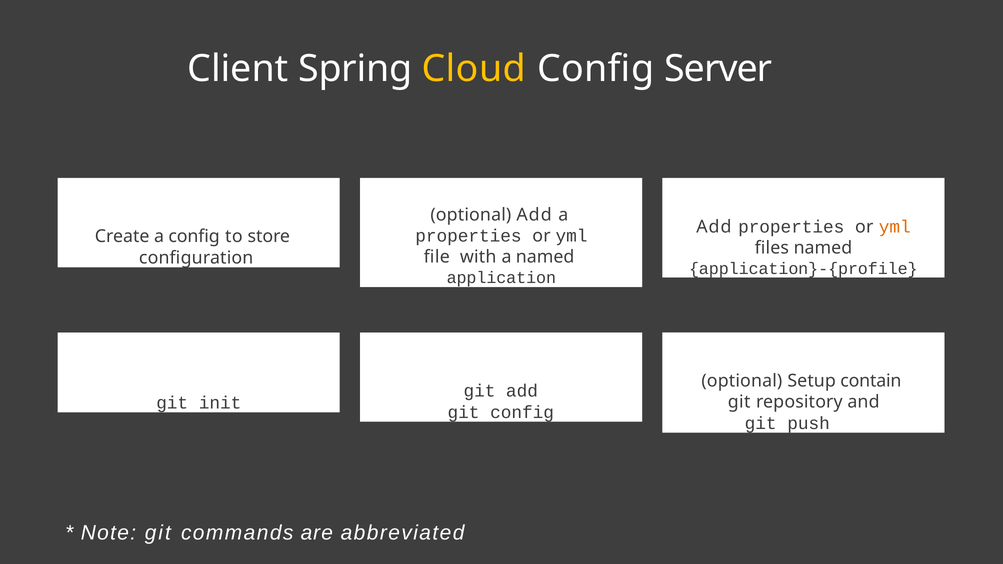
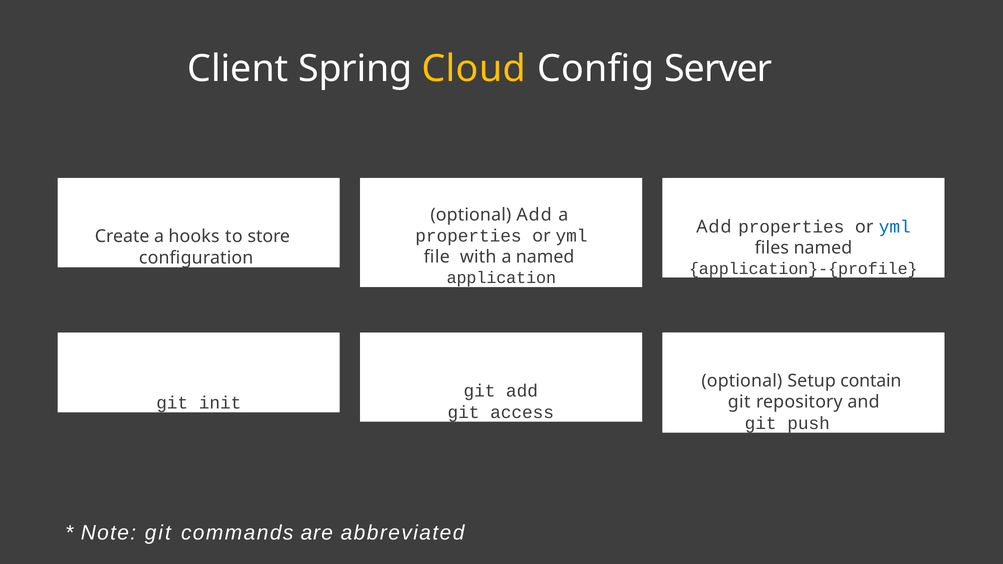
yml colour: orange -> blue (895, 227)
a config: config -> hooks (194, 237)
git config: config -> access (522, 412)
